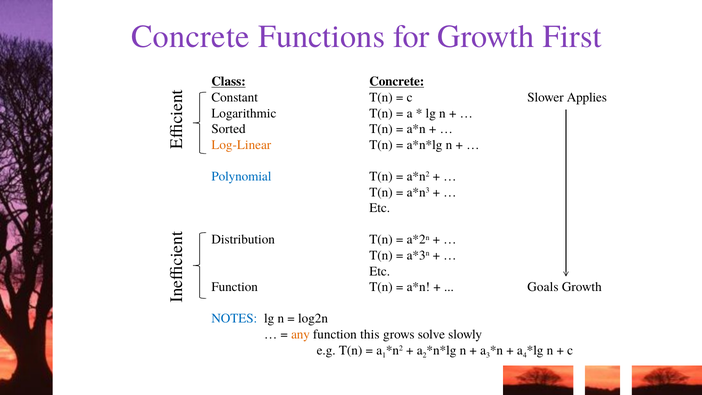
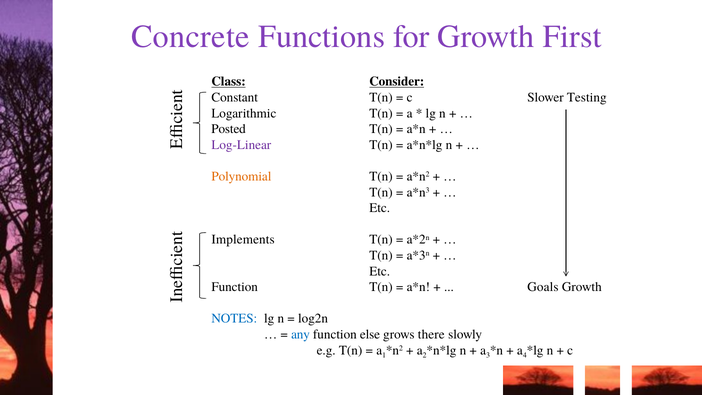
Class Concrete: Concrete -> Consider (397, 82)
Applies: Applies -> Testing (587, 97)
Sorted: Sorted -> Posted (229, 129)
Log-Linear colour: orange -> purple (241, 145)
Polynomial colour: blue -> orange (241, 176)
Distribution: Distribution -> Implements (243, 240)
any colour: orange -> blue (301, 334)
this: this -> else (370, 334)
solve: solve -> there (431, 334)
